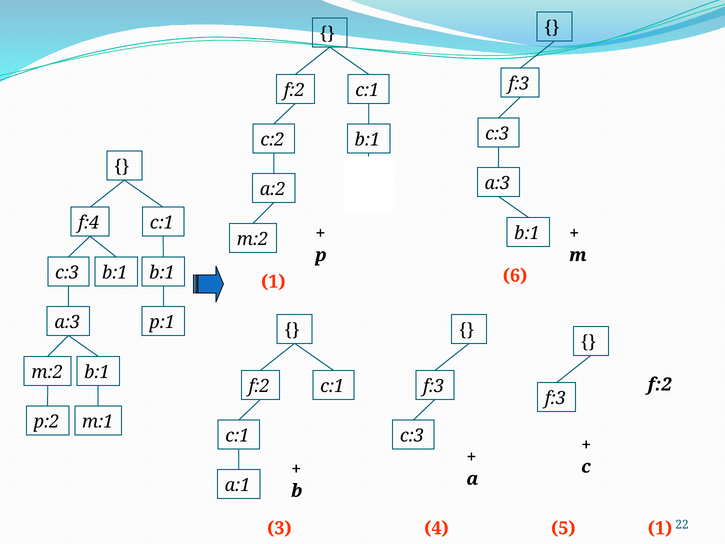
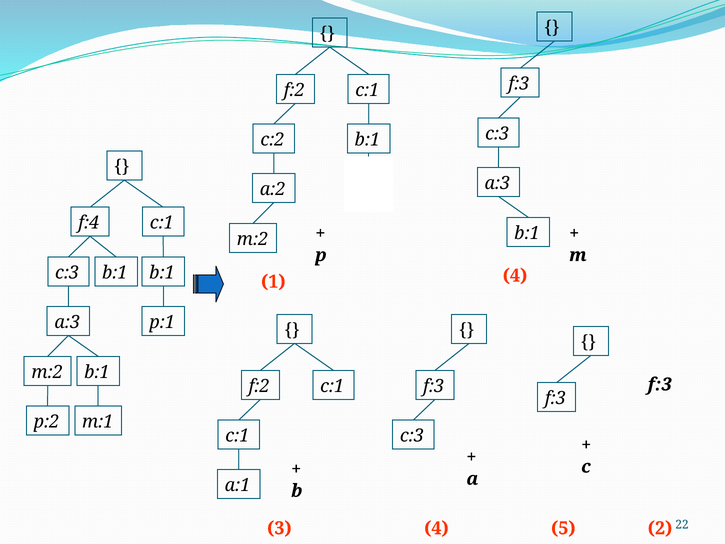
1 6: 6 -> 4 (515, 276)
f:2: f:2 -> f:3 (660, 384)
5 1: 1 -> 2 (660, 528)
